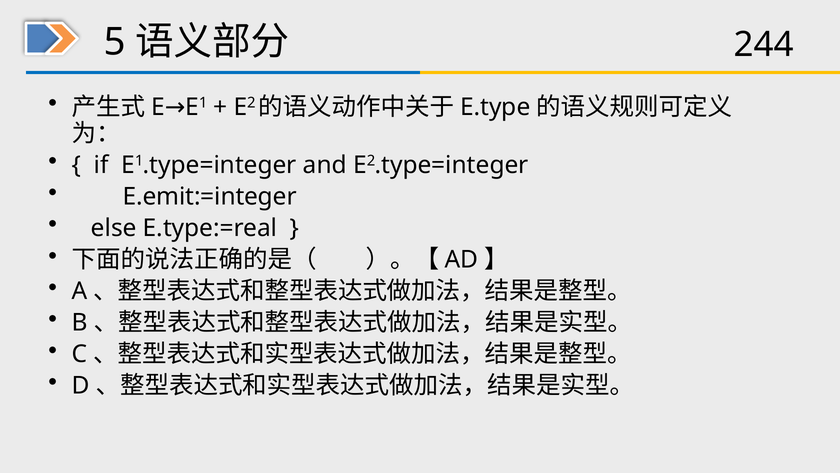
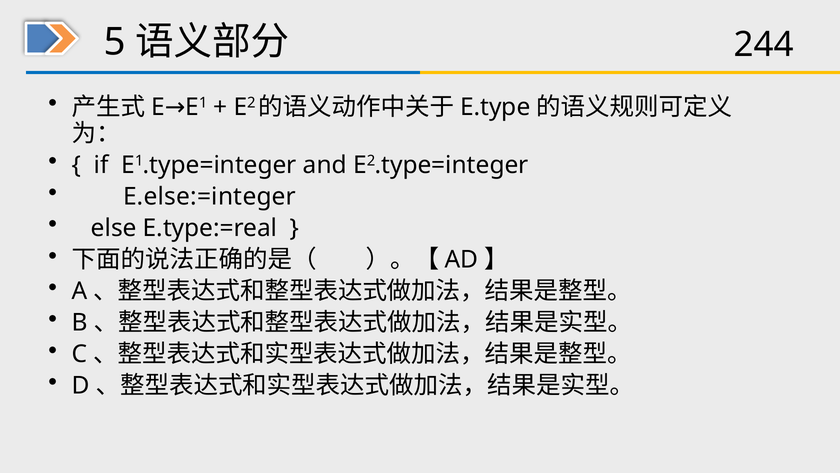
E.emit:=integer: E.emit:=integer -> E.else:=integer (210, 196)
